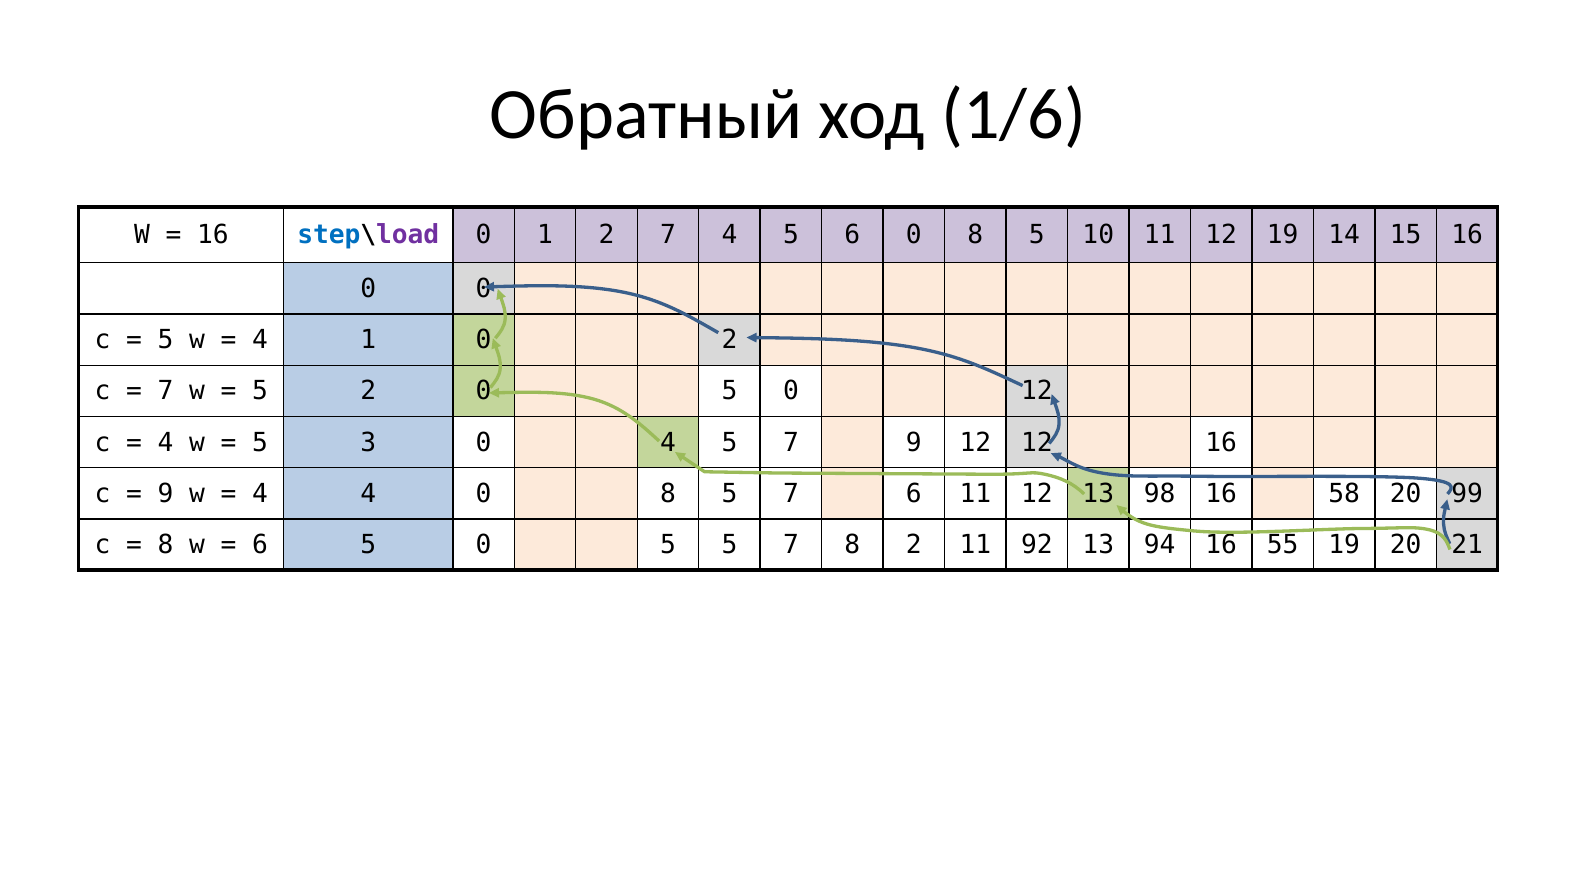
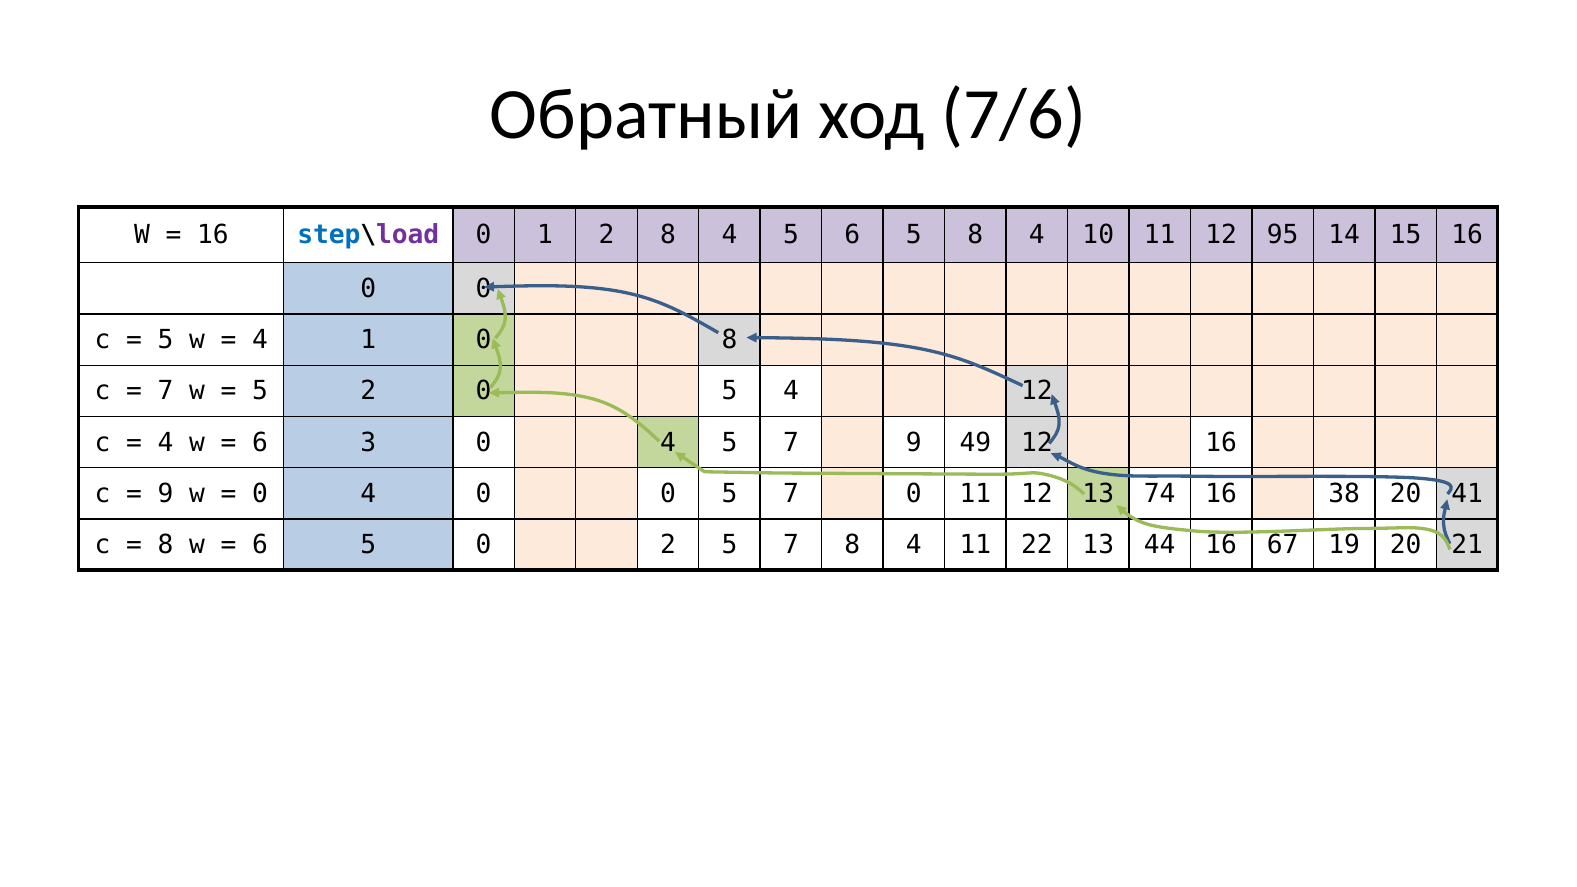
1/6: 1/6 -> 7/6 (1014, 114)
2 7: 7 -> 8 (668, 235)
5 6 0: 0 -> 5 (914, 235)
5: 5 -> 4 (1037, 235)
12 19: 19 -> 95 (1283, 235)
0 2: 2 -> 8 (729, 340)
0 5 0: 0 -> 4 (791, 391)
5: 5 -> 6 (260, 442)
9 12: 12 -> 49 (975, 442)
4: 4 -> 0 (260, 494)
4 0 8: 8 -> 0 (668, 494)
7 6: 6 -> 0 (914, 494)
98: 98 -> 74 (1160, 494)
58: 58 -> 38 (1344, 494)
99: 99 -> 41 (1467, 494)
5 0 5: 5 -> 2 (668, 545)
7 8 2: 2 -> 4 (914, 545)
92: 92 -> 22 (1037, 545)
94: 94 -> 44 (1160, 545)
55: 55 -> 67 (1283, 545)
